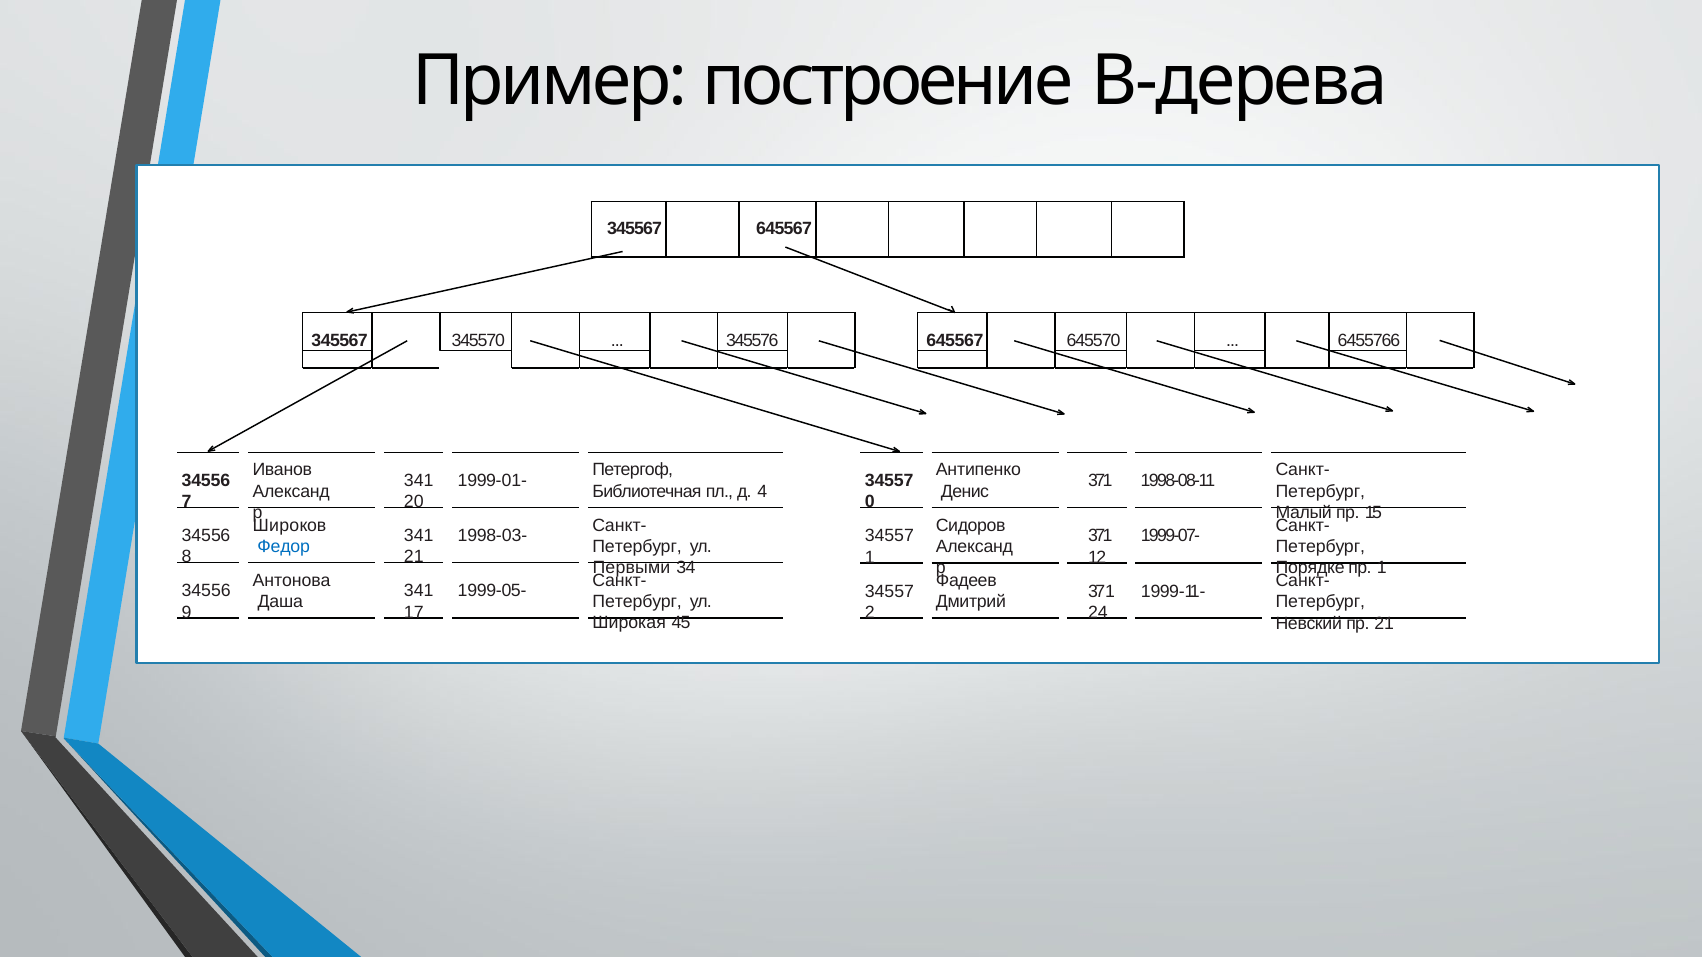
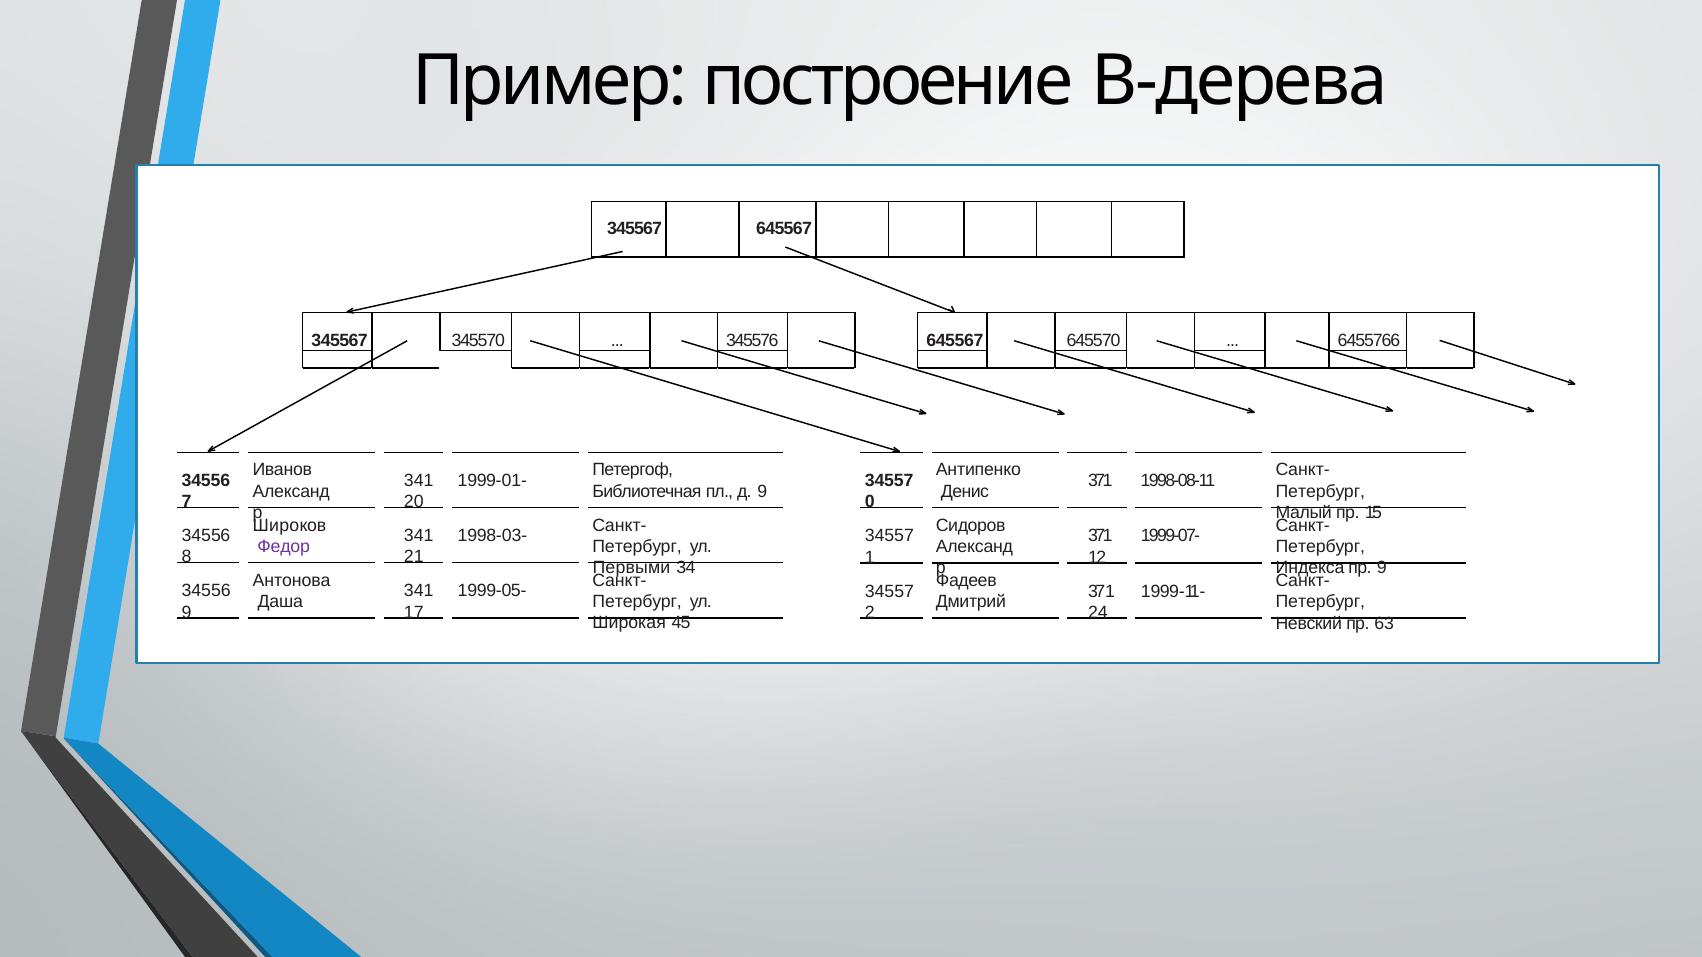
д 4: 4 -> 9 (762, 491)
Федор colour: blue -> purple (284, 547)
Порядке: Порядке -> Индекса (1310, 568)
пр 1: 1 -> 9 (1382, 568)
пр 21: 21 -> 63 (1384, 623)
